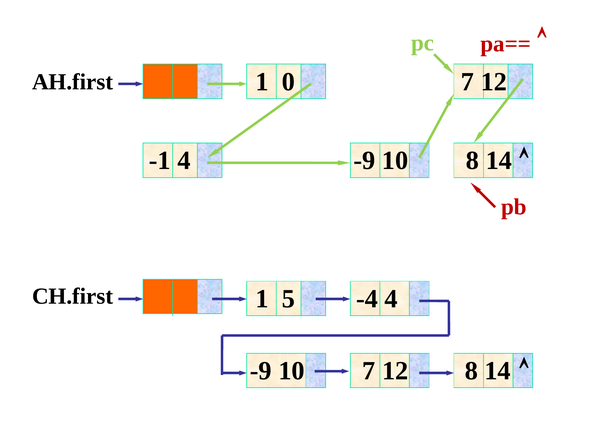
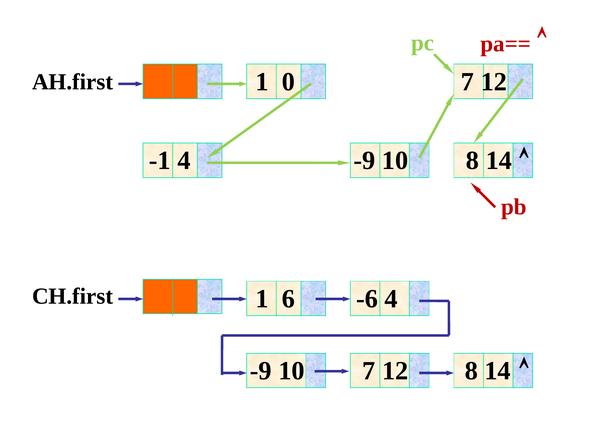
5: 5 -> 6 (288, 299)
-4: -4 -> -6 (367, 299)
